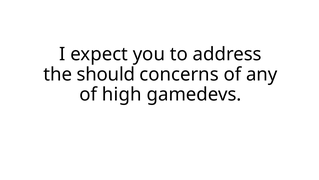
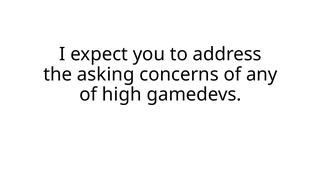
should: should -> asking (106, 74)
